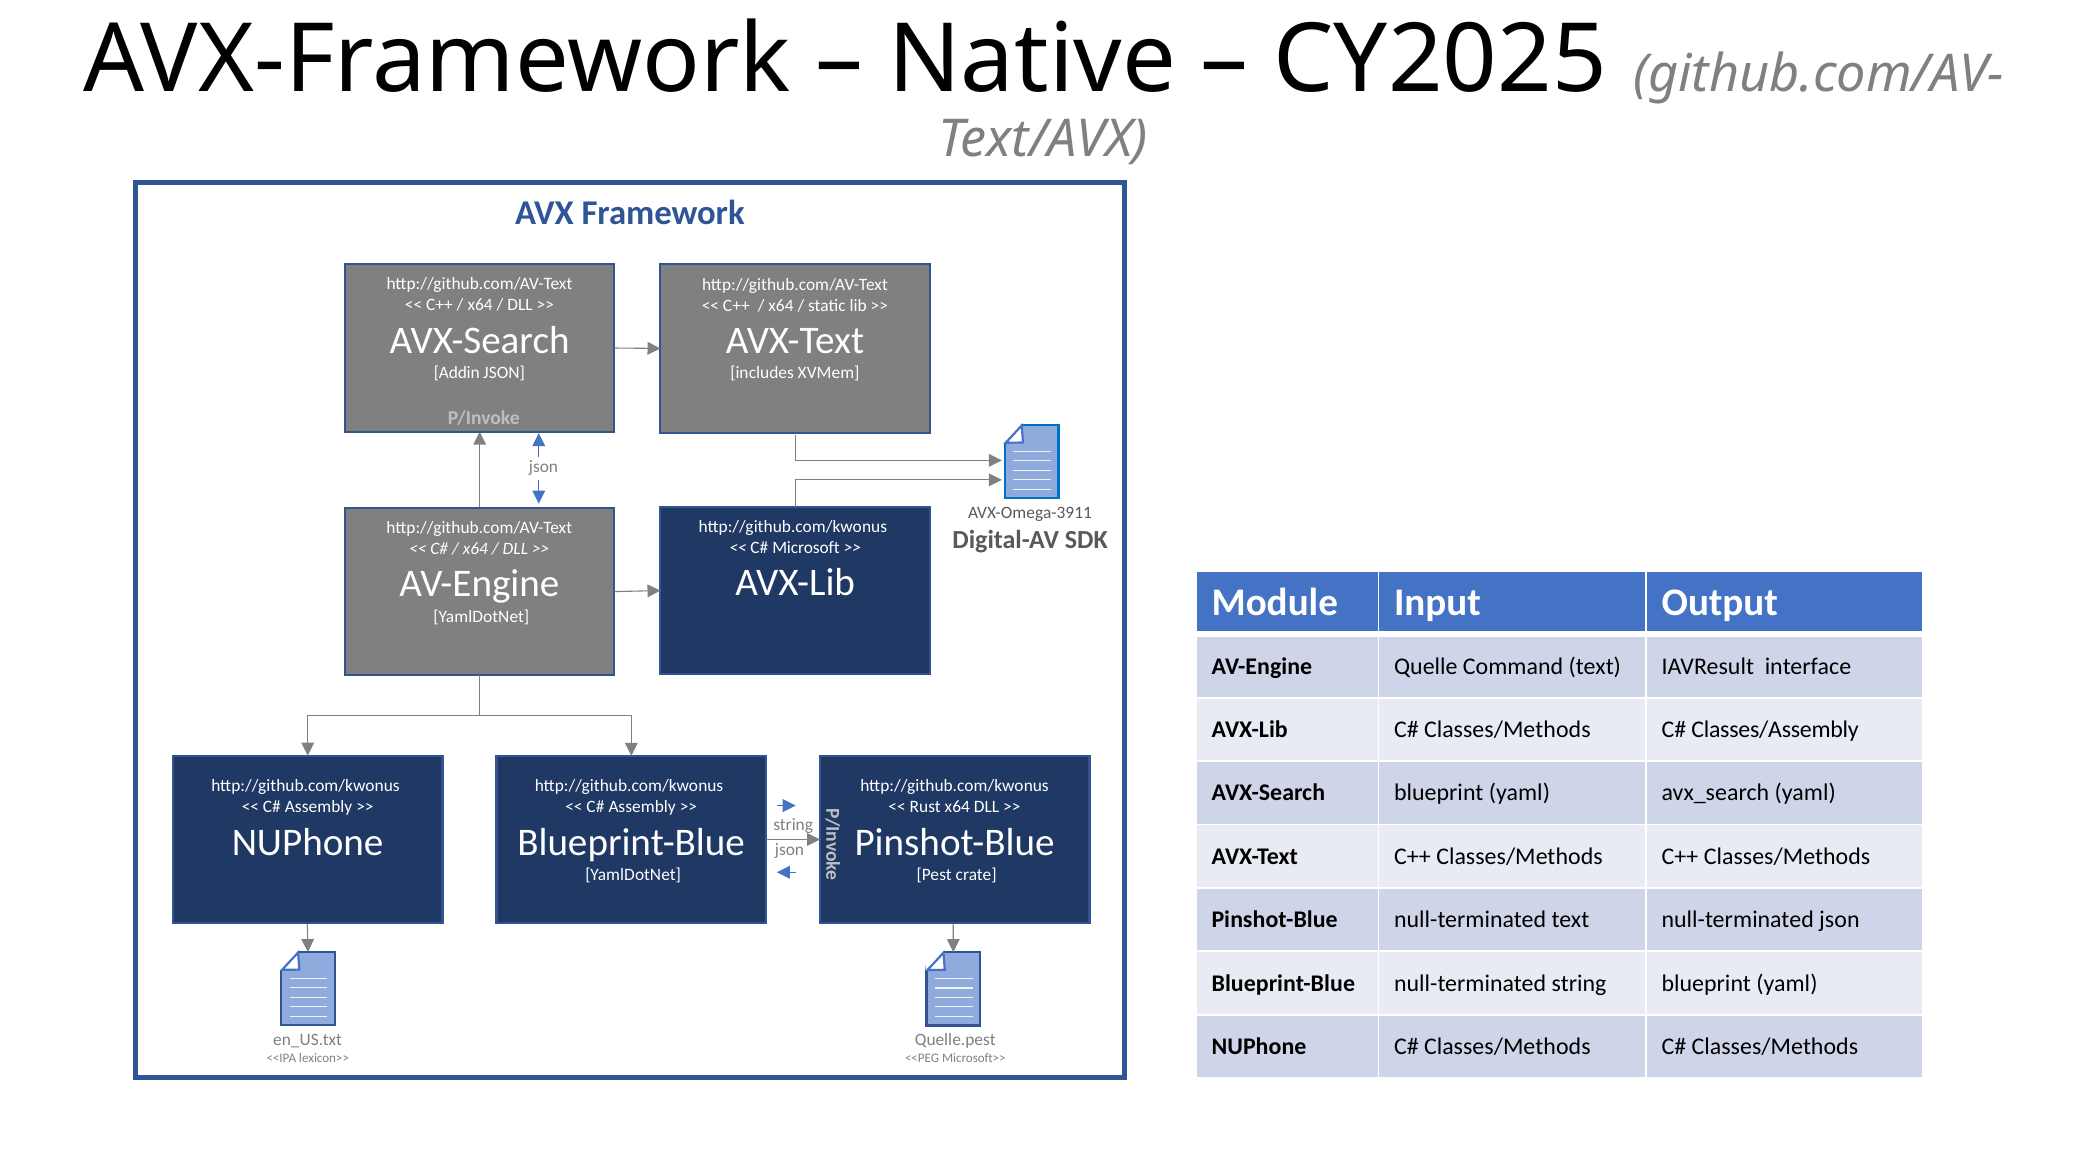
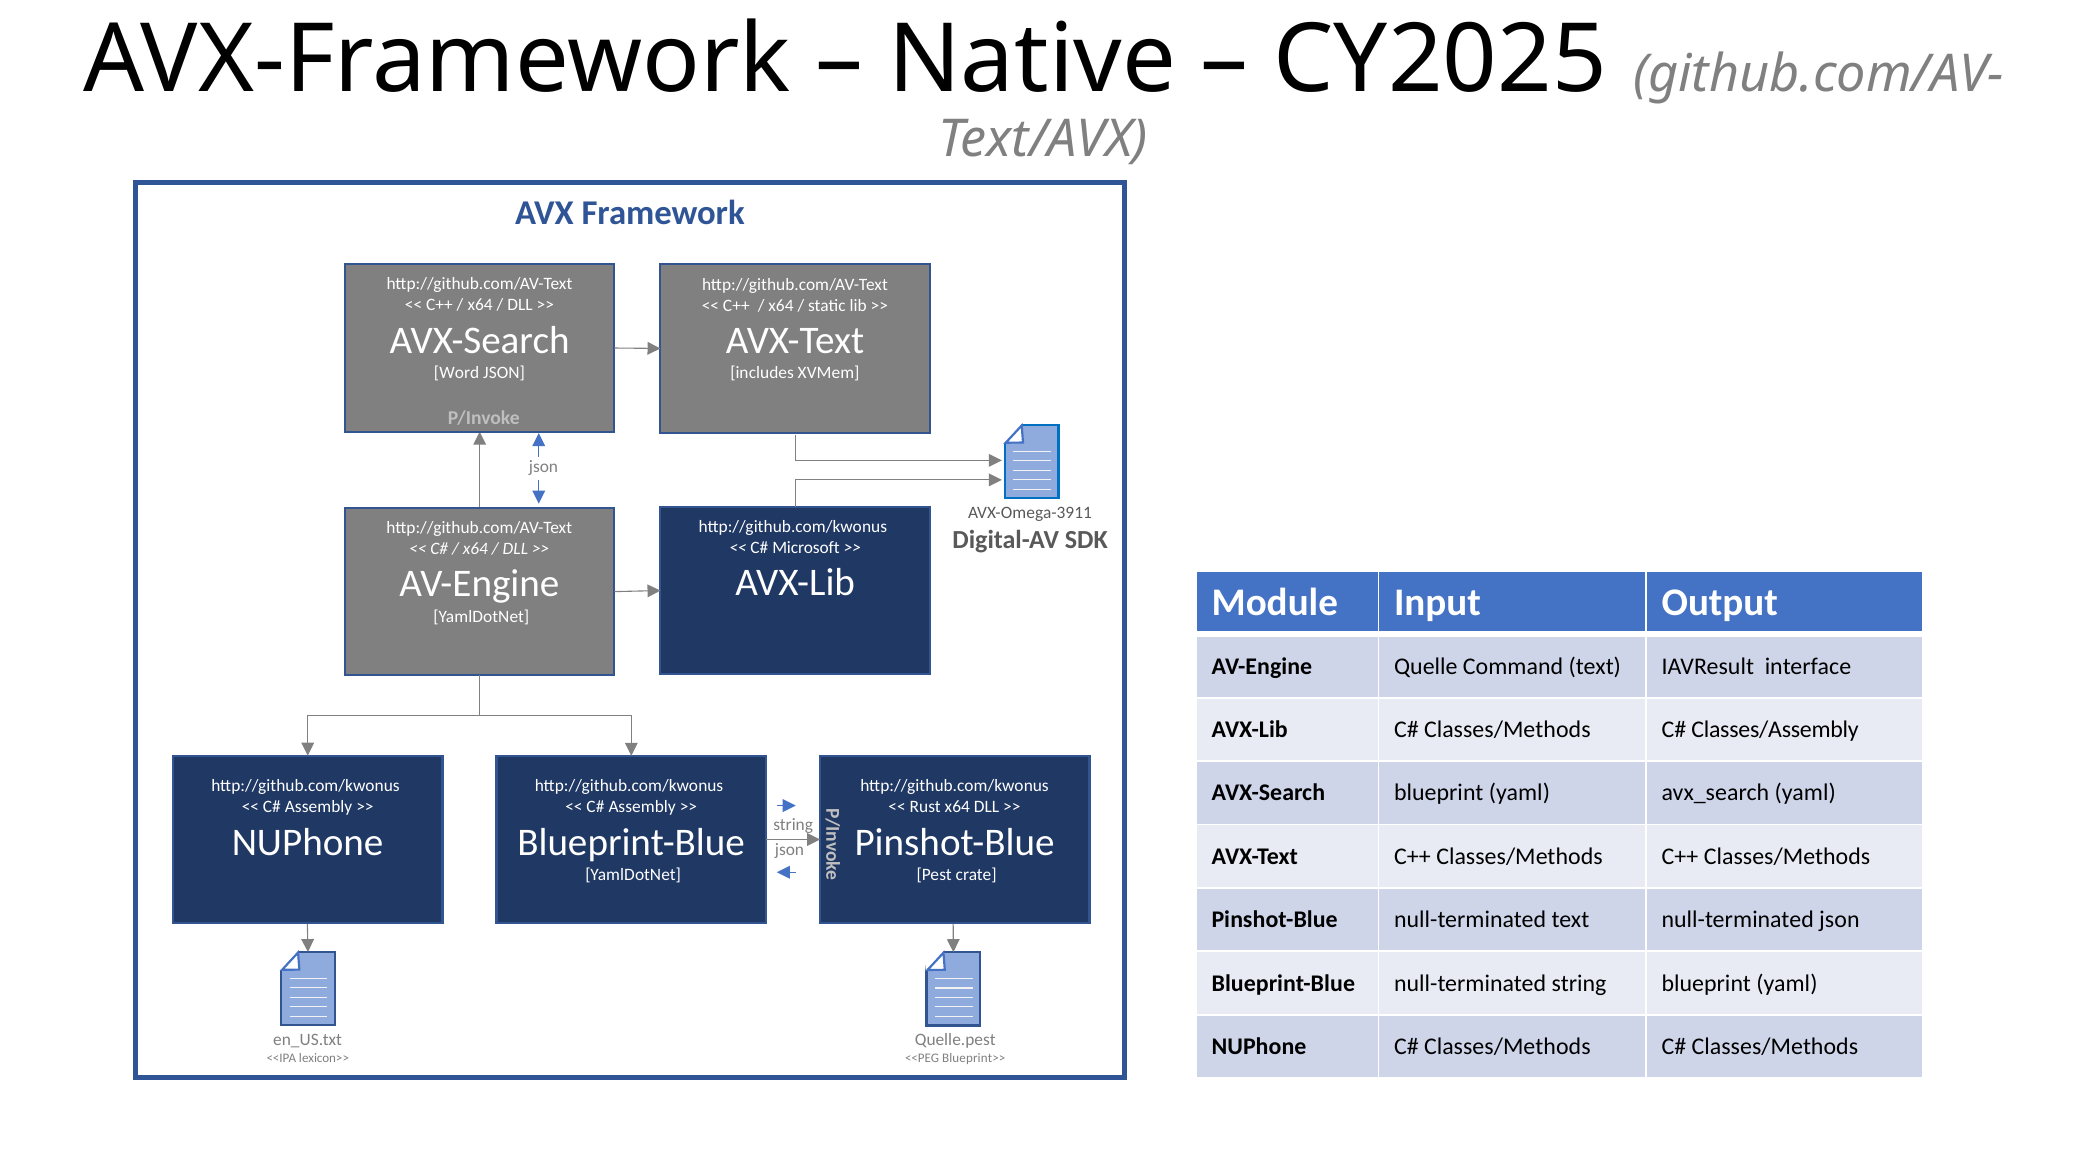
Addin: Addin -> Word (457, 373)
Microsoft>>: Microsoft>> -> Blueprint>> (974, 1058)
